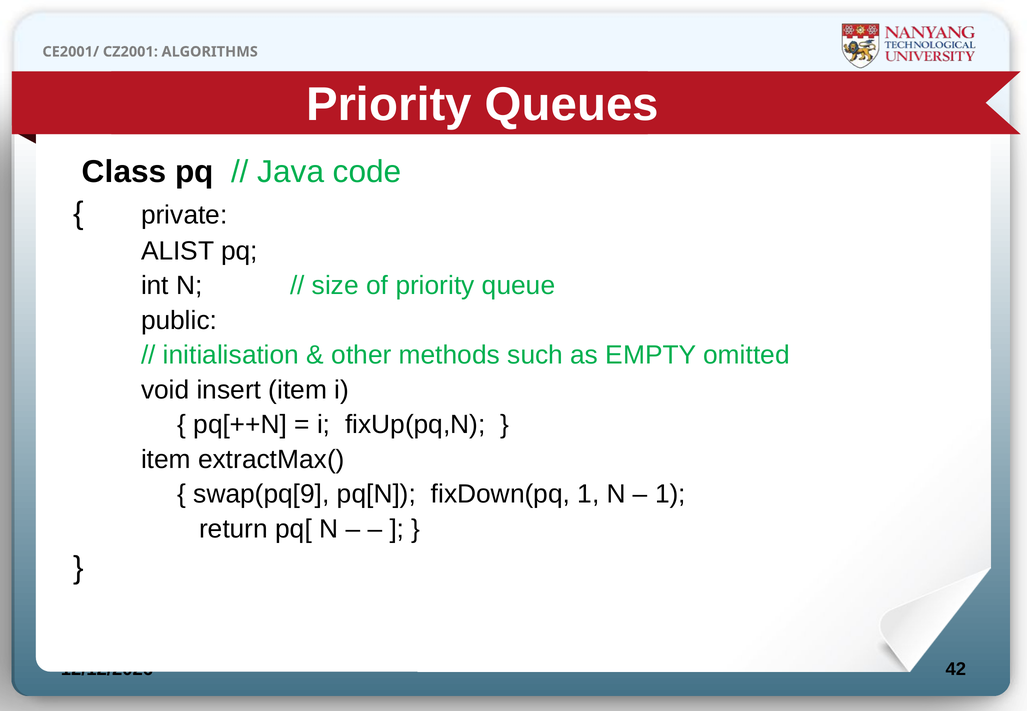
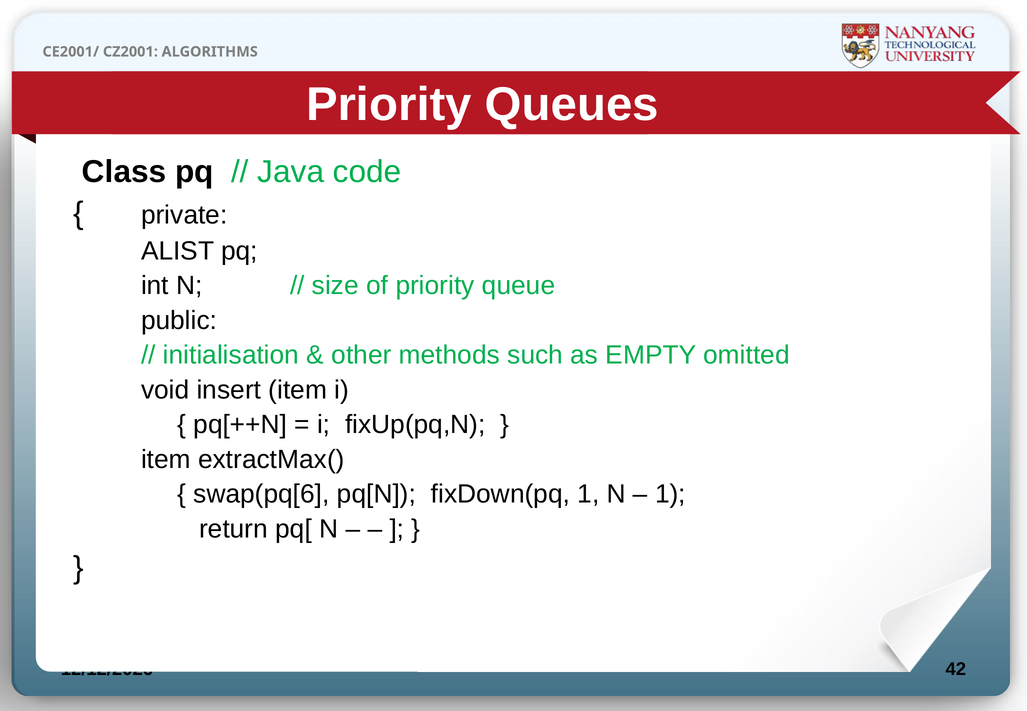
swap(pq[9: swap(pq[9 -> swap(pq[6 (261, 494)
